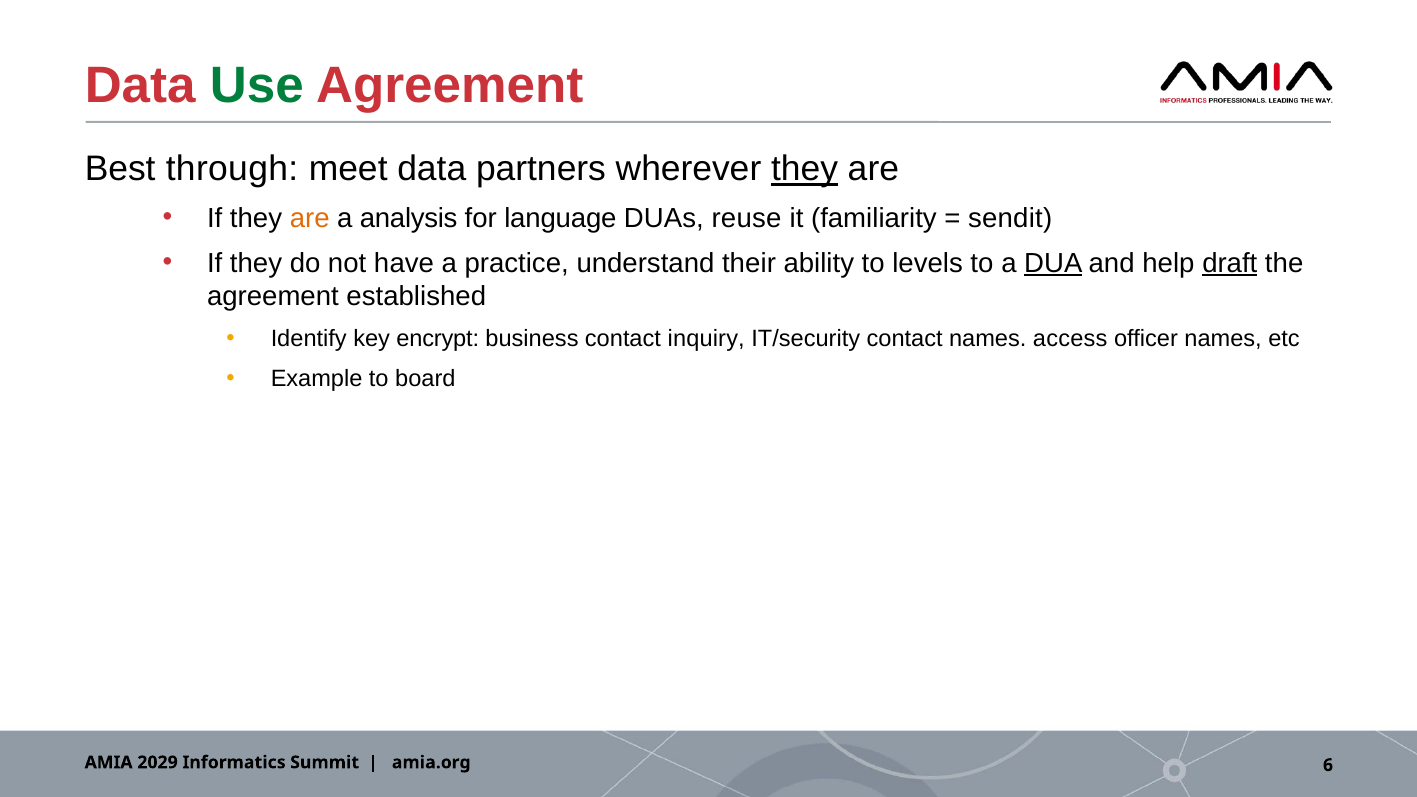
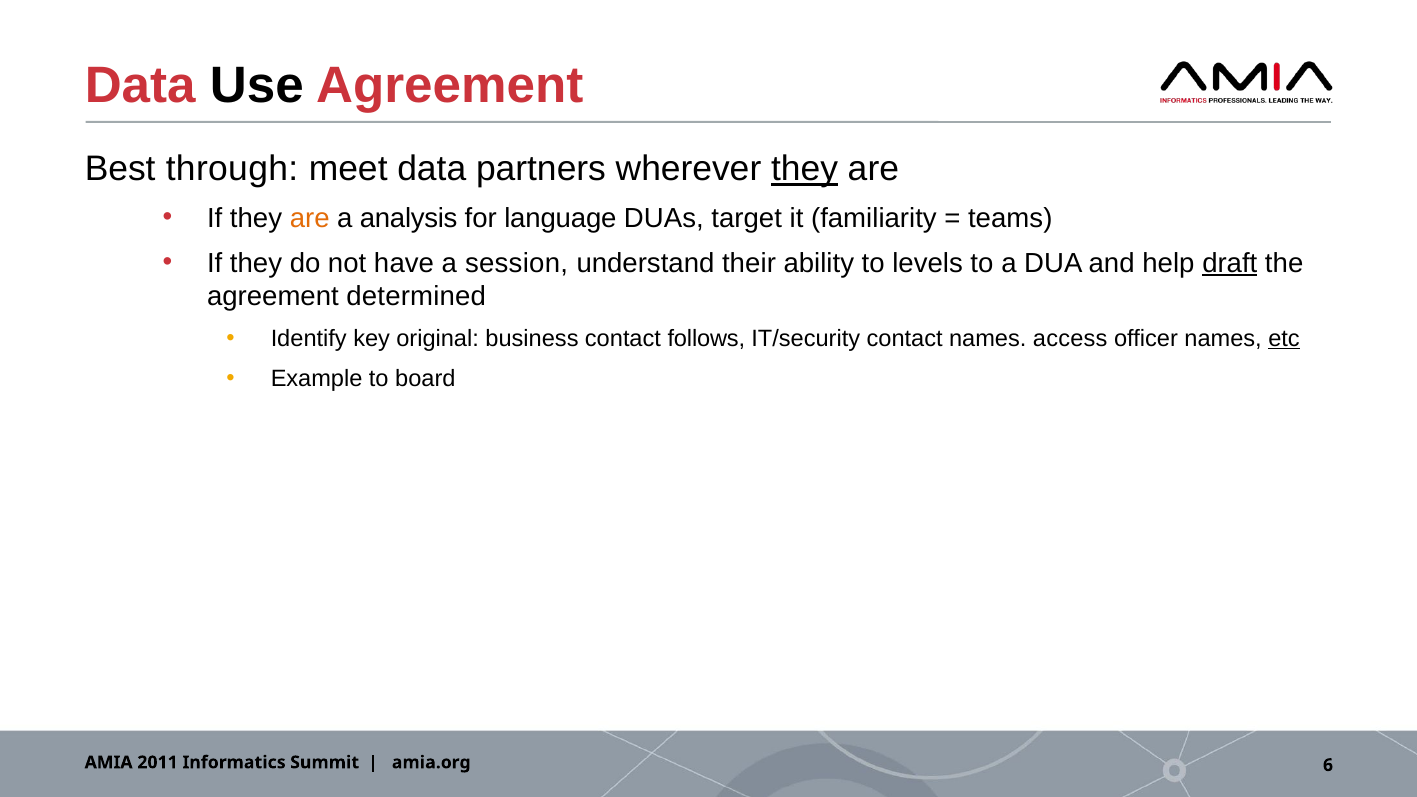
Use colour: green -> black (257, 85)
reuse: reuse -> target (747, 218)
sendit: sendit -> teams (1010, 218)
practice: practice -> session (517, 263)
DUA underline: present -> none (1053, 263)
established: established -> determined (416, 296)
encrypt: encrypt -> original (438, 339)
inquiry: inquiry -> follows (706, 339)
etc underline: none -> present (1284, 339)
2029: 2029 -> 2011 (158, 763)
